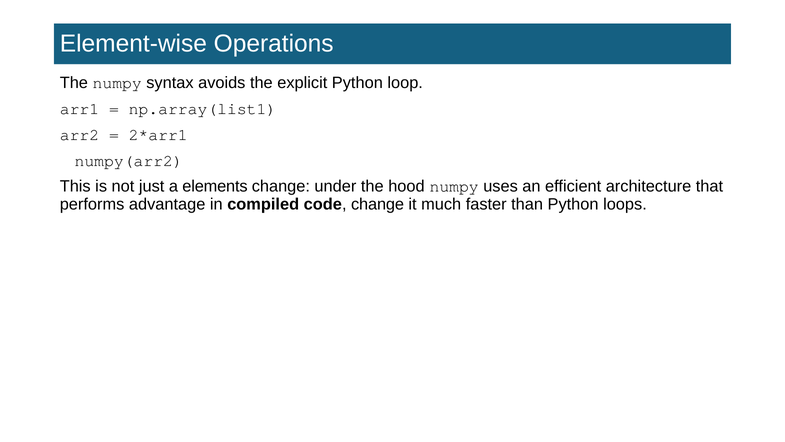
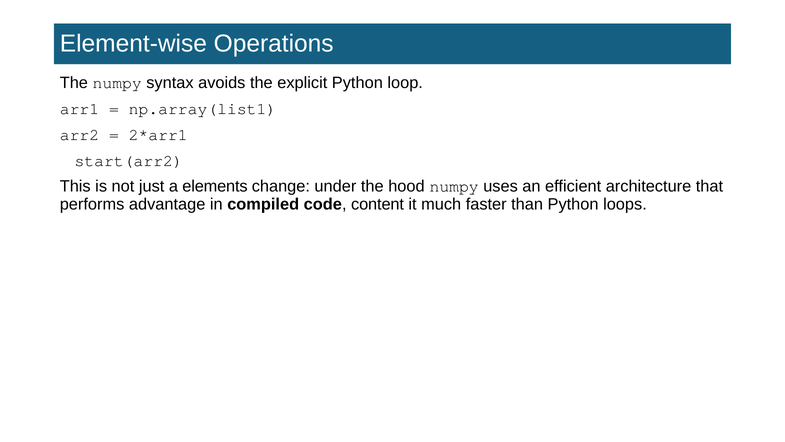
numpy(arr2: numpy(arr2 -> start(arr2 (129, 161)
code change: change -> content (378, 204)
